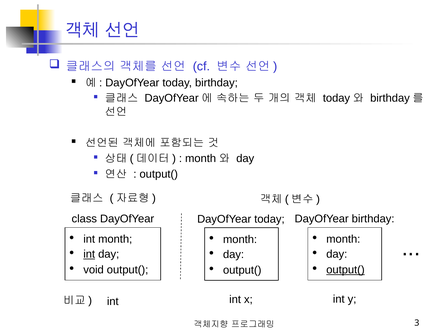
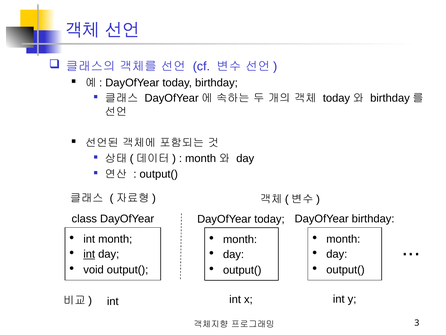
output( underline: present -> none (345, 269)
